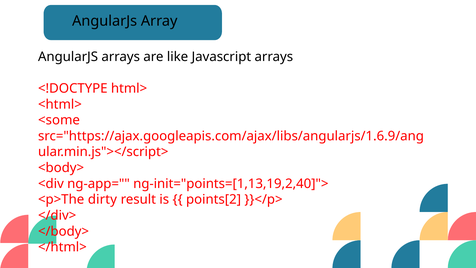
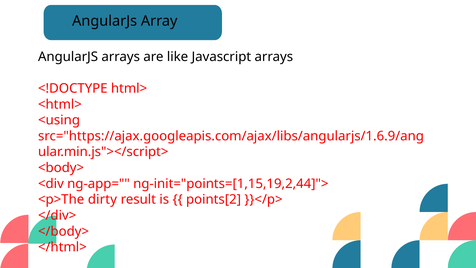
<some: <some -> <using (59, 120)
ng-init="points=[1,13,19,2,40]">: ng-init="points=[1,13,19,2,40]"> -> ng-init="points=[1,15,19,2,44]"> (231, 184)
